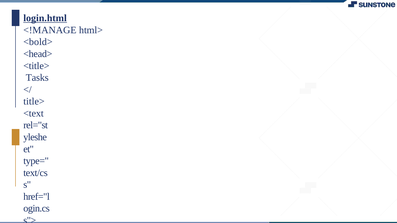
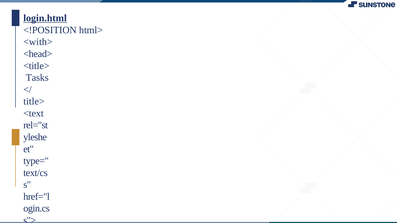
<!MANAGE: <!MANAGE -> <!POSITION (50, 30)
<bold>: <bold> -> <with> (38, 42)
